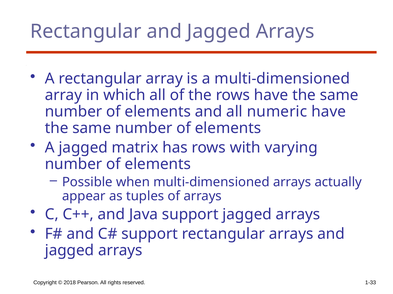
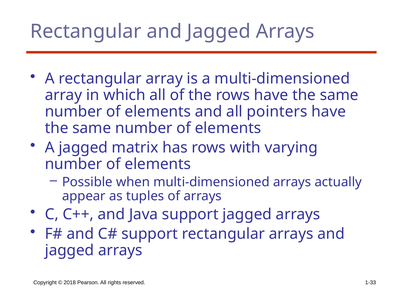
numeric: numeric -> pointers (277, 112)
